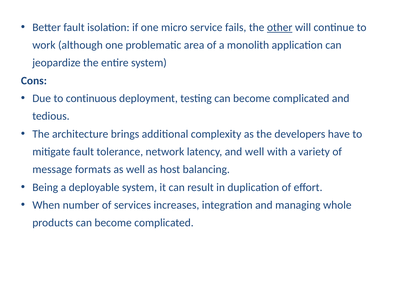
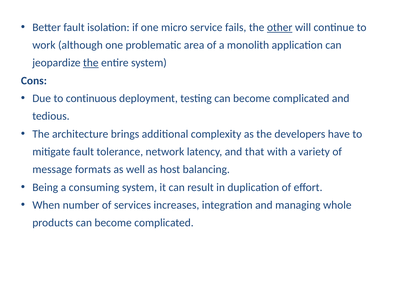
the underline: none -> present (91, 63)
and well: well -> that (255, 152)
deployable: deployable -> consuming (94, 187)
